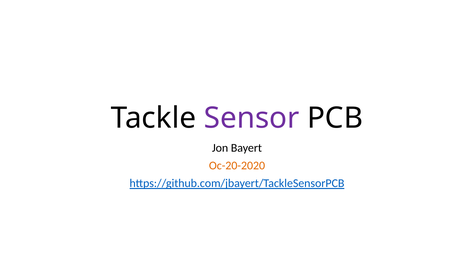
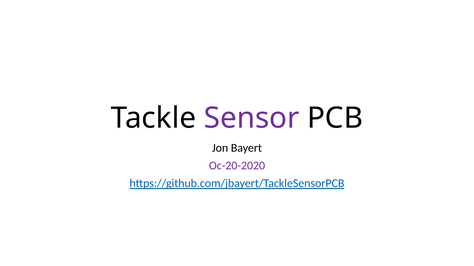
Oc-20-2020 colour: orange -> purple (237, 166)
